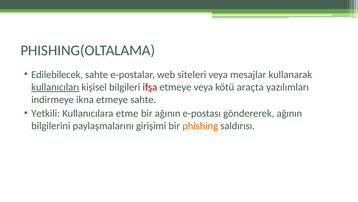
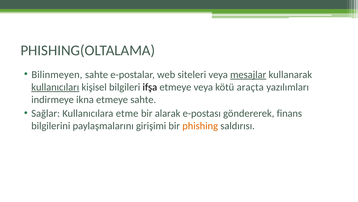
Edilebilecek: Edilebilecek -> Bilinmeyen (57, 74)
mesajlar underline: none -> present (248, 74)
ifşa colour: red -> black (150, 87)
Yetkili: Yetkili -> Sağlar (46, 113)
bir ağının: ağının -> alarak (168, 113)
göndererek ağının: ağının -> finans (289, 113)
